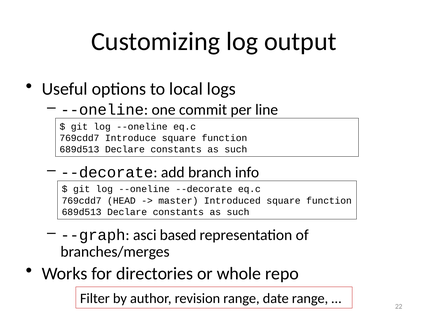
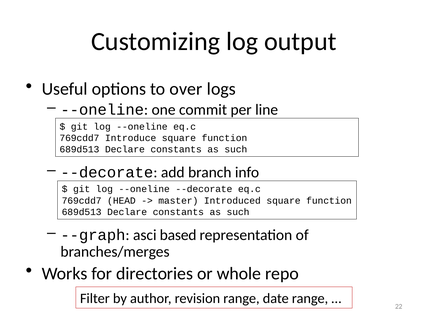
local: local -> over (186, 89)
